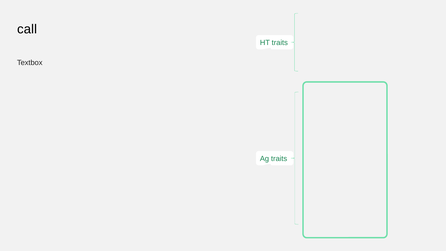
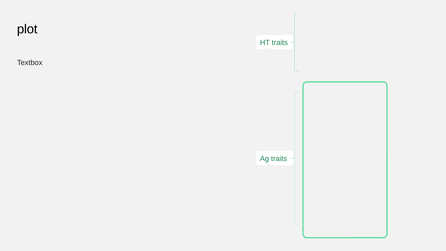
call: call -> plot (27, 29)
